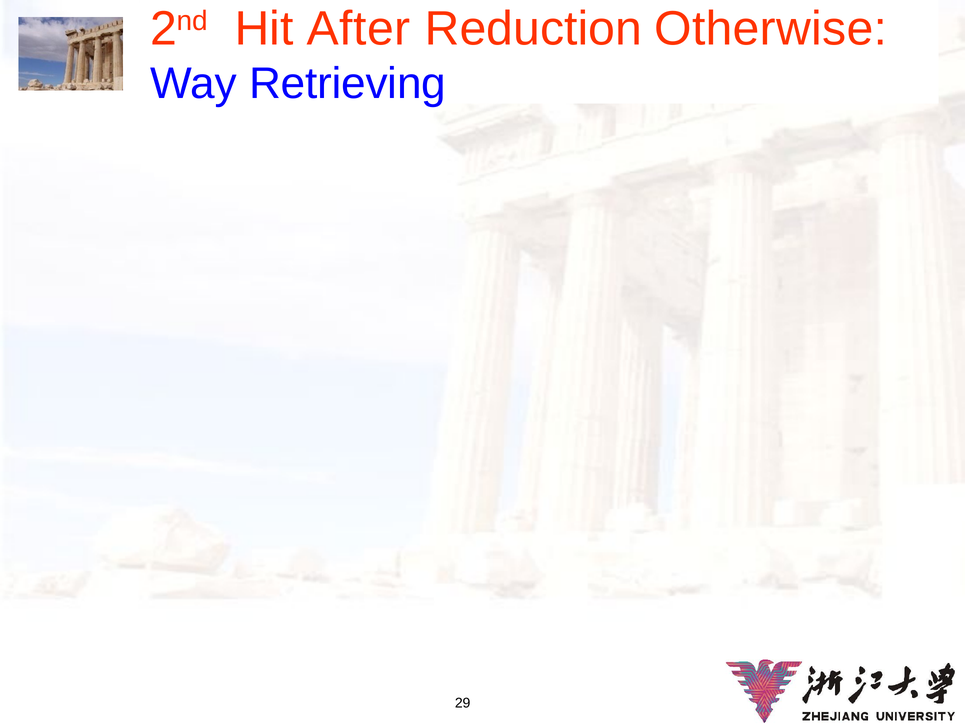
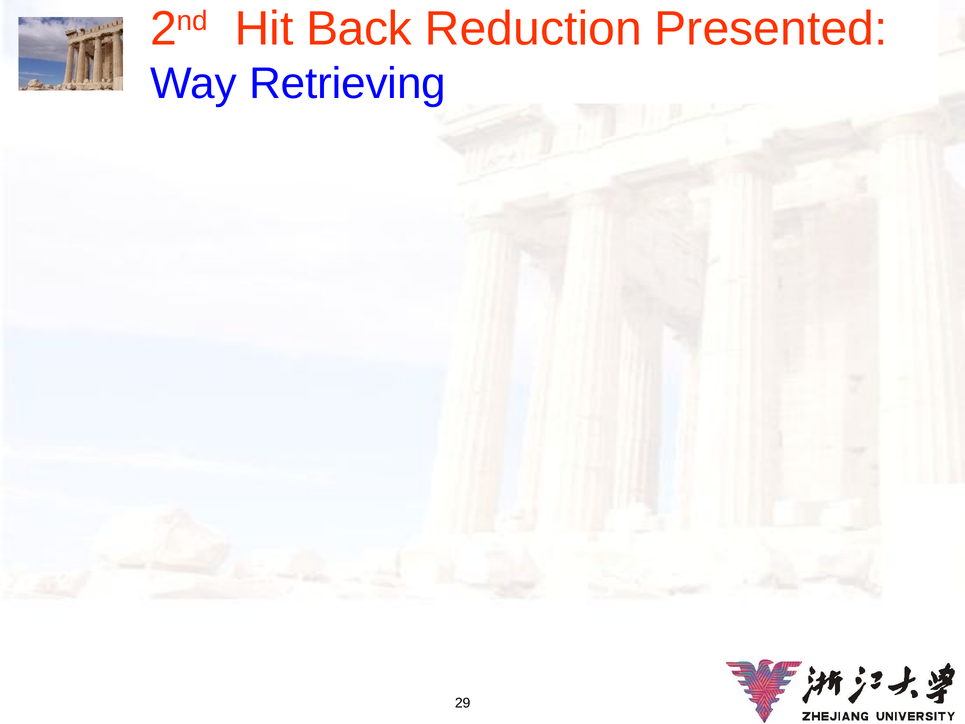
After: After -> Back (359, 29)
Otherwise: Otherwise -> Presented (771, 29)
